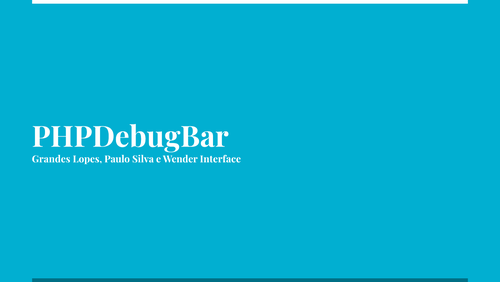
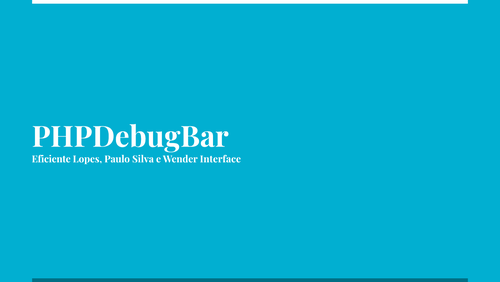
Grandes: Grandes -> Eficiente (51, 159)
